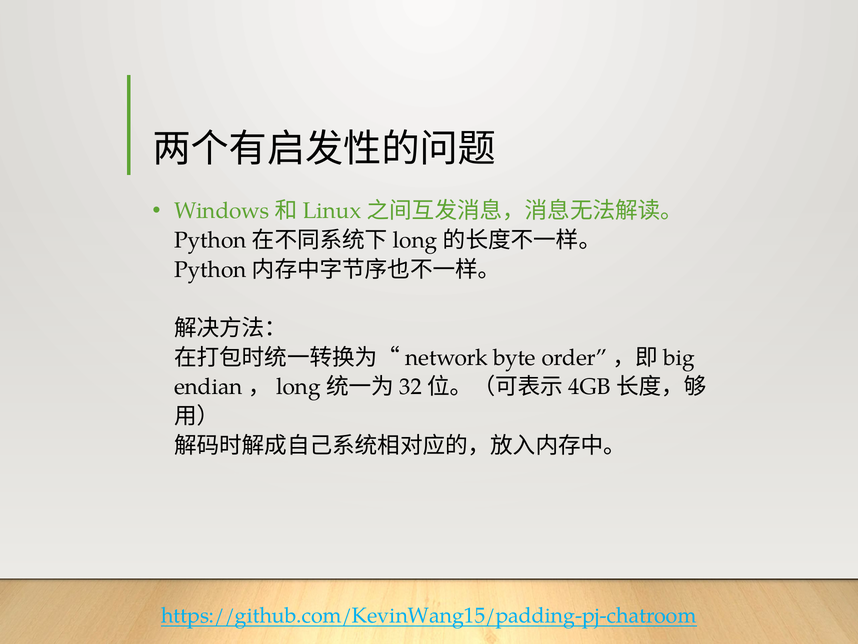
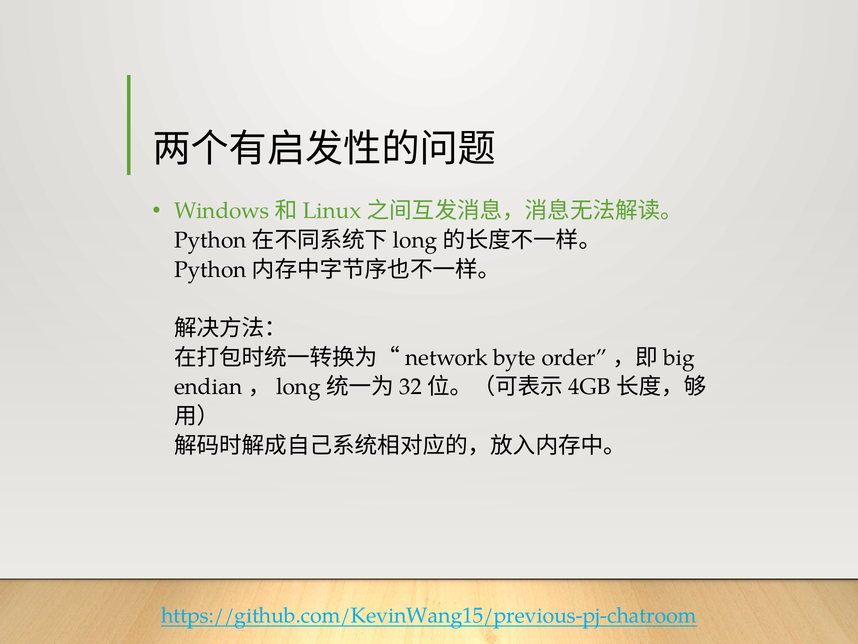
https://github.com/KevinWang15/padding-pj-chatroom: https://github.com/KevinWang15/padding-pj-chatroom -> https://github.com/KevinWang15/previous-pj-chatroom (429, 615)
